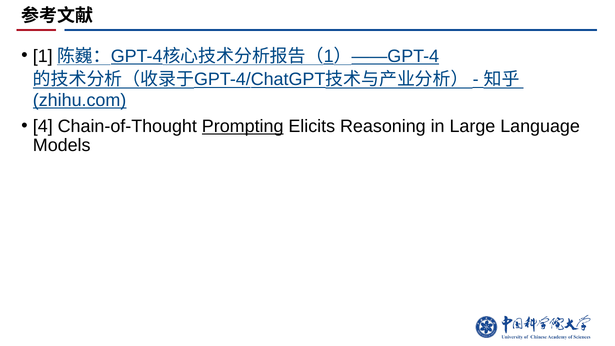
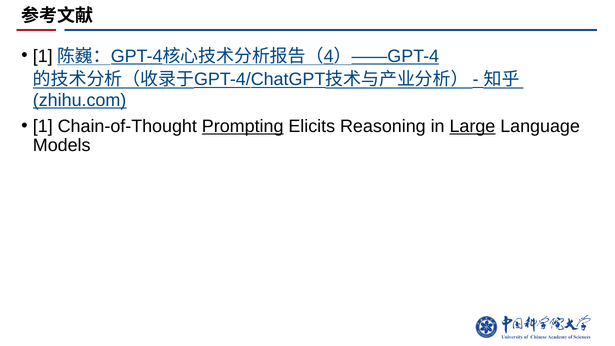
1: 1 -> 4 (329, 56)
4: 4 -> 1 (43, 126)
Large underline: none -> present (472, 126)
